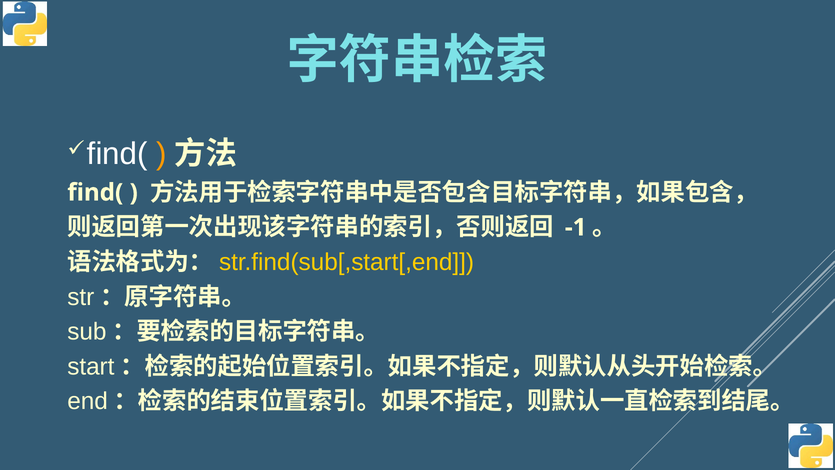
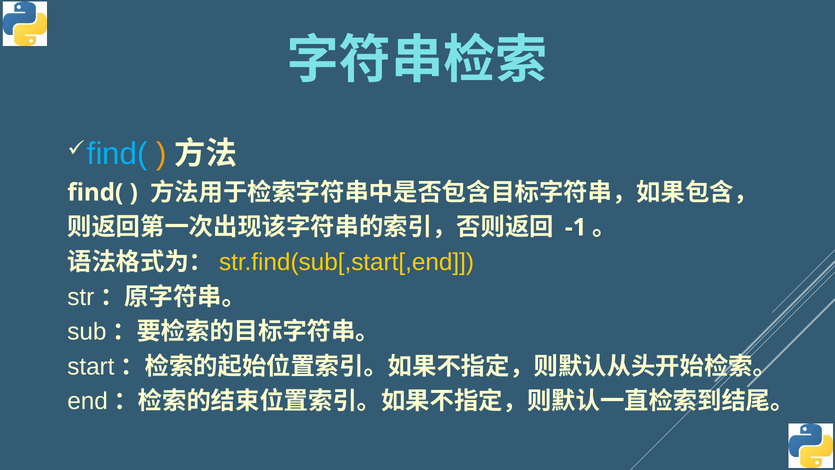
find( colour: white -> light blue (117, 154)
